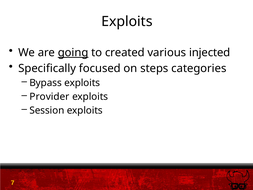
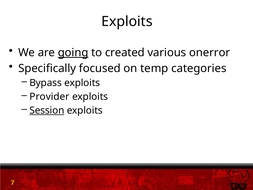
injected: injected -> onerror (210, 52)
steps: steps -> temp (154, 68)
Session underline: none -> present (47, 110)
